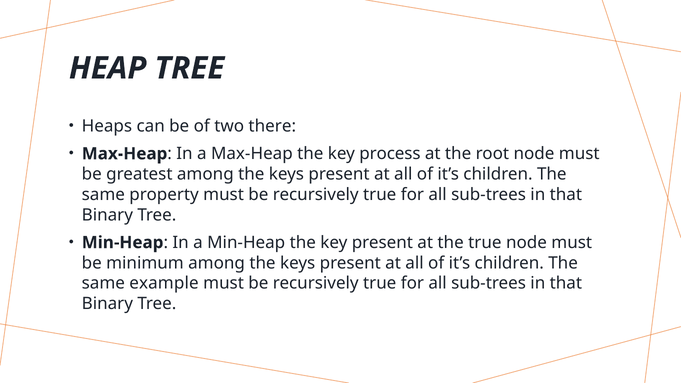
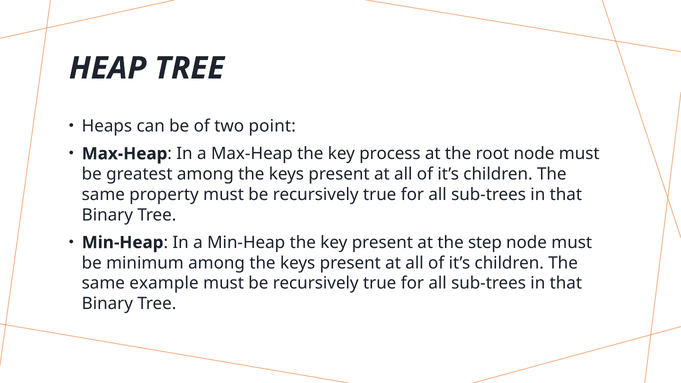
there: there -> point (272, 126)
the true: true -> step (485, 243)
